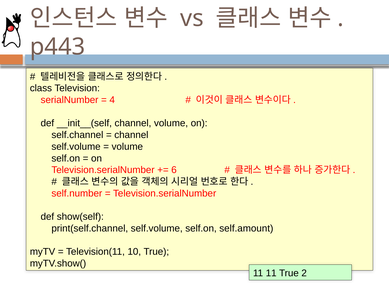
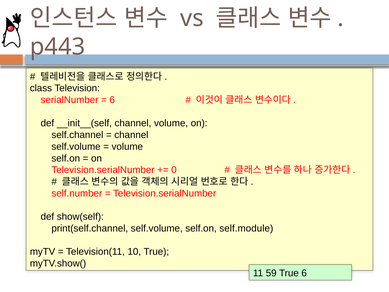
4: 4 -> 6 (112, 100)
6: 6 -> 0 (174, 170)
self.amount: self.amount -> self.module (246, 228)
11 11: 11 -> 59 (271, 273)
True 2: 2 -> 6 (304, 273)
